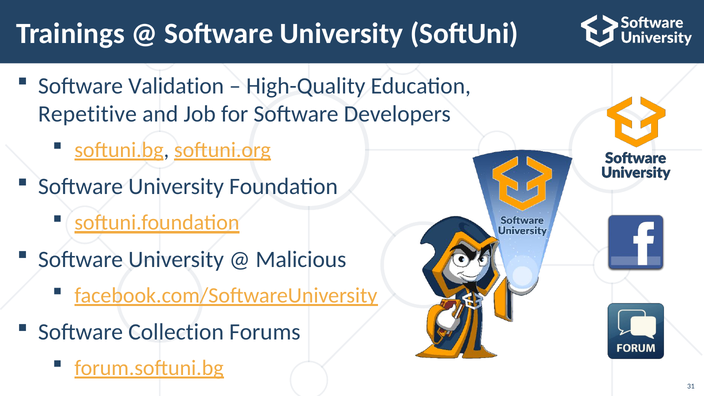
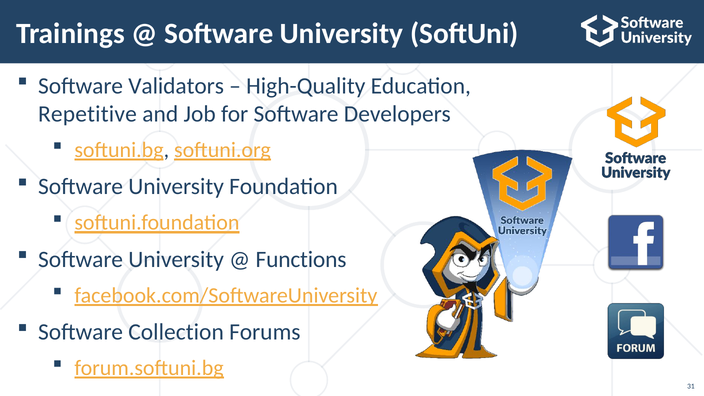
Validation: Validation -> Validators (176, 86)
Malicious: Malicious -> Functions (301, 259)
